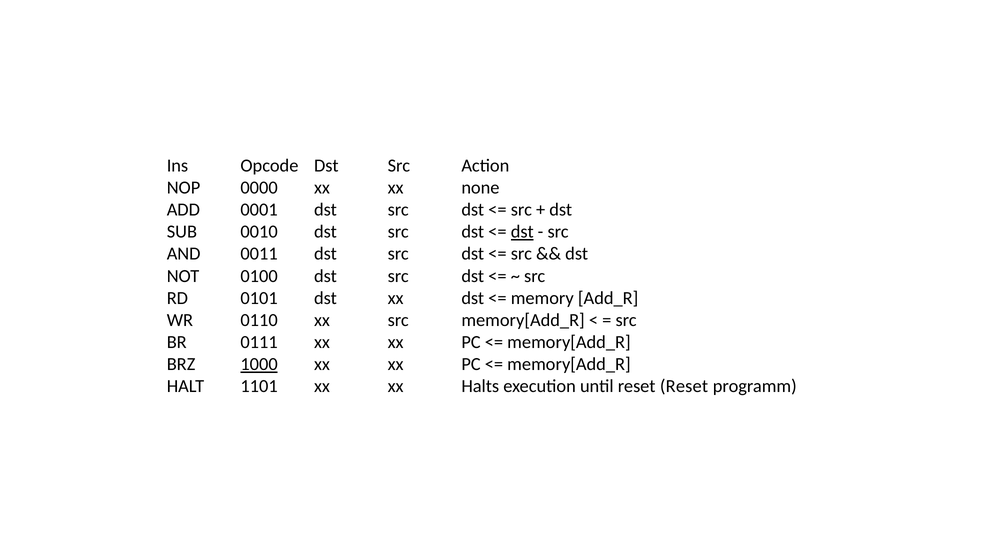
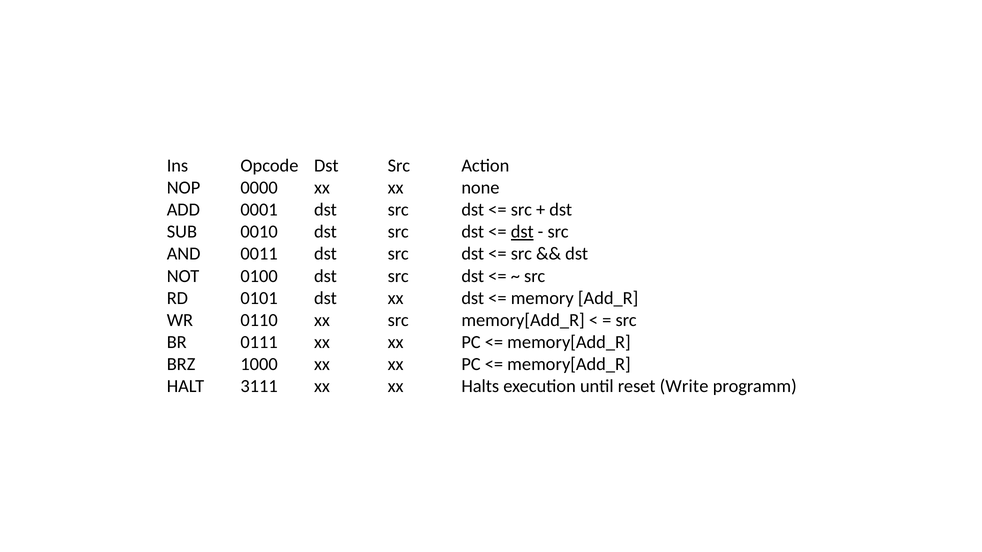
1000 underline: present -> none (259, 365)
1101: 1101 -> 3111 (259, 387)
reset Reset: Reset -> Write (684, 387)
